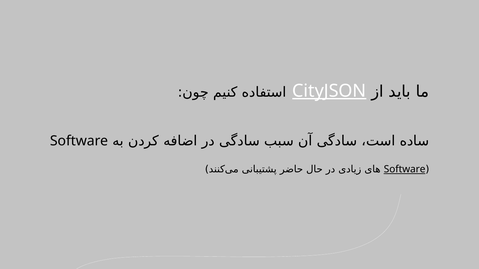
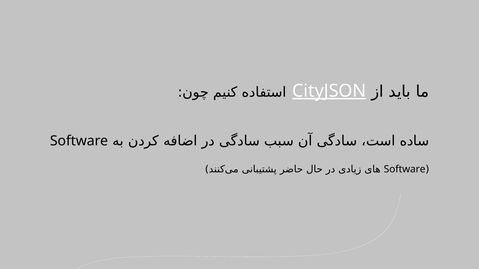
Software underline: present -> none (405, 170)
